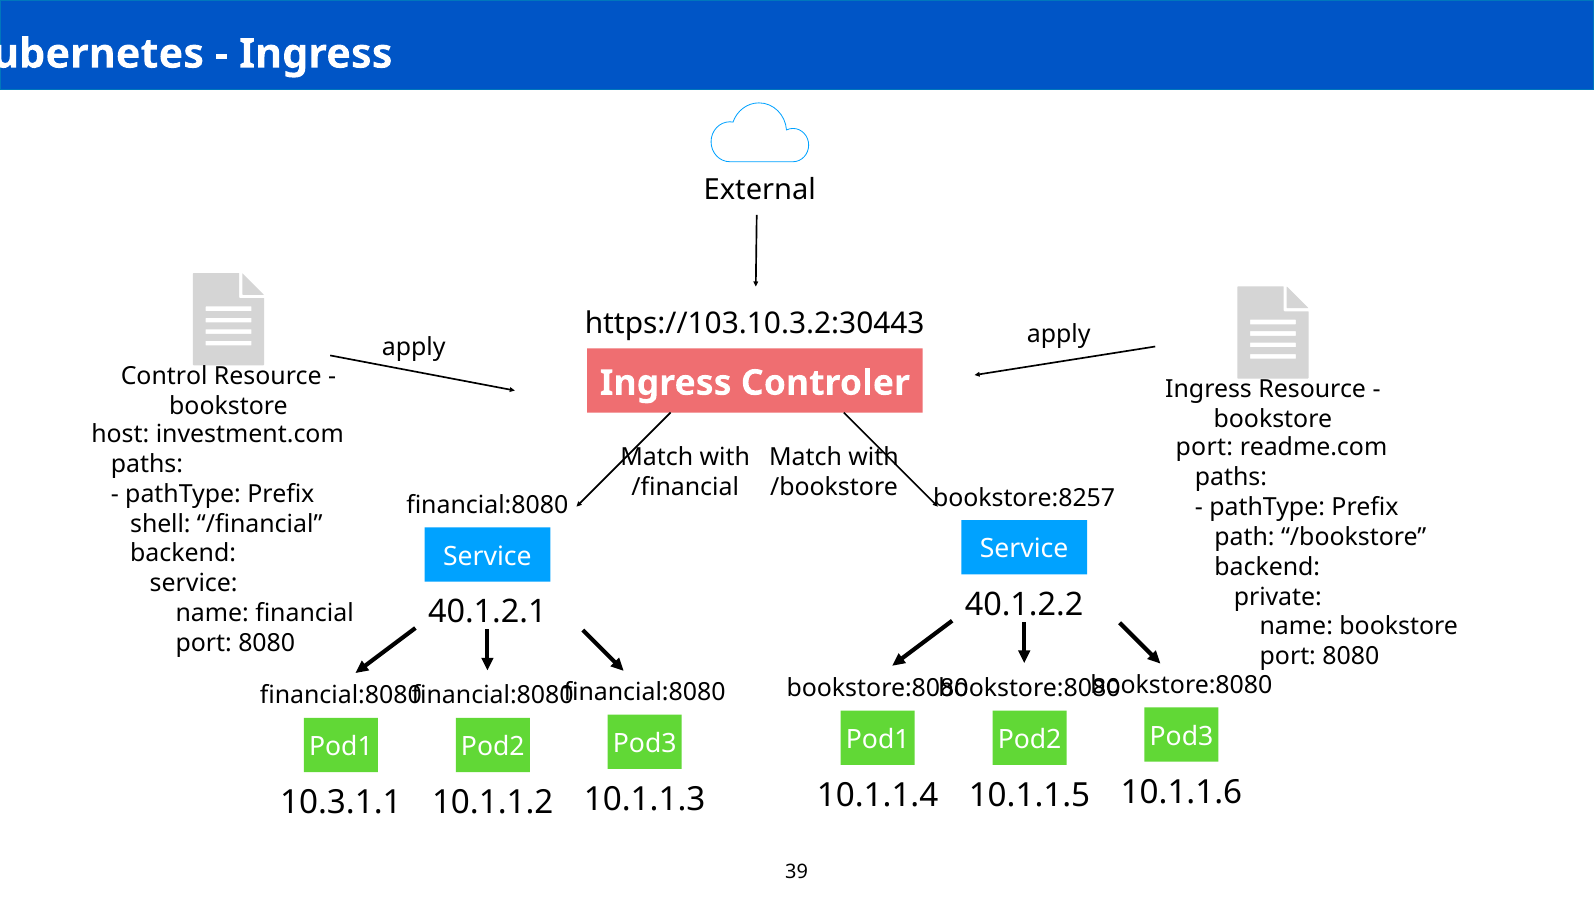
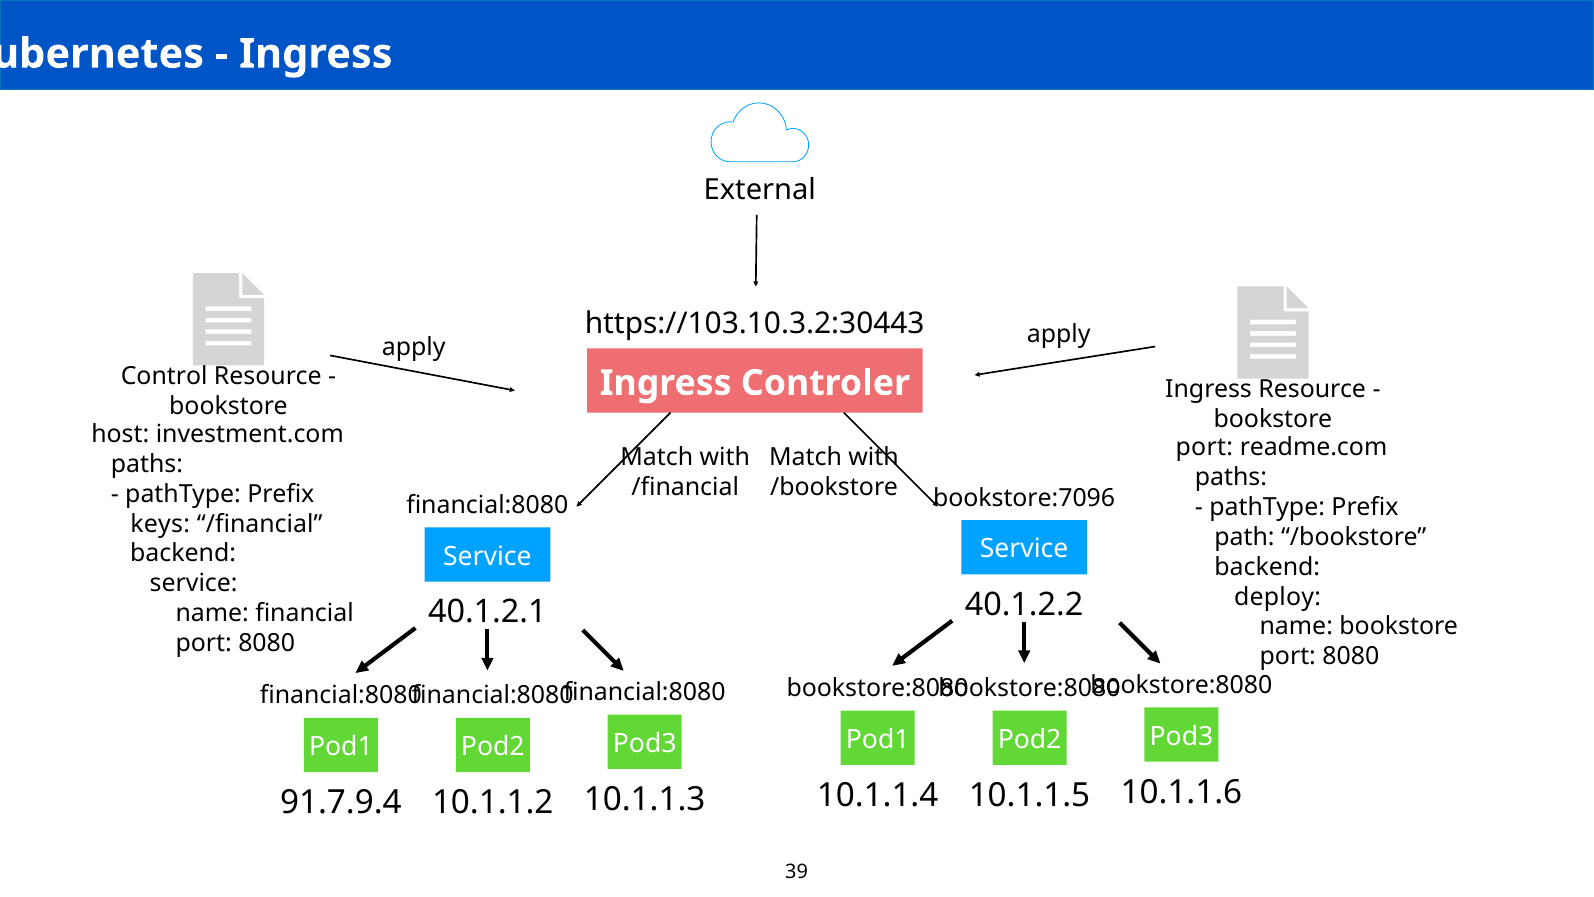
bookstore:8257: bookstore:8257 -> bookstore:7096 (1024, 498)
shell: shell -> keys (160, 524)
private: private -> deploy (1278, 597)
10.3.1.1: 10.3.1.1 -> 91.7.9.4 (341, 802)
